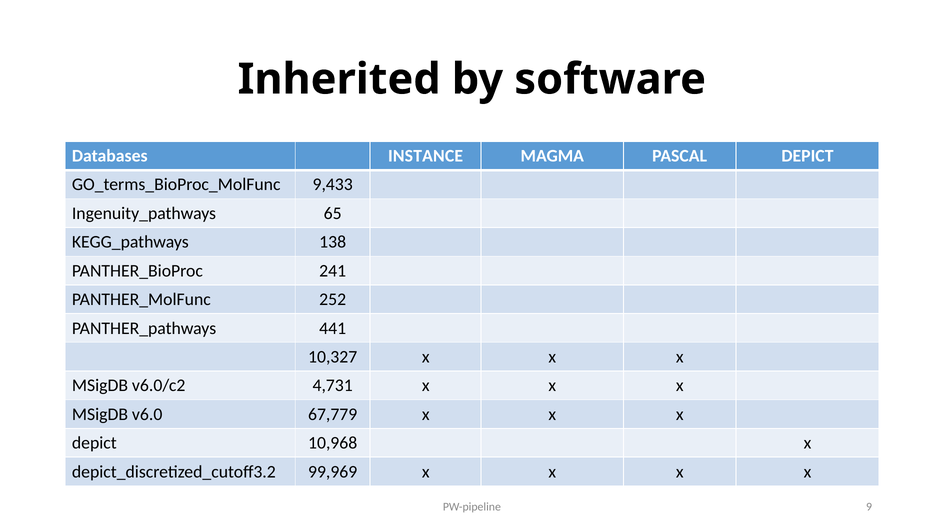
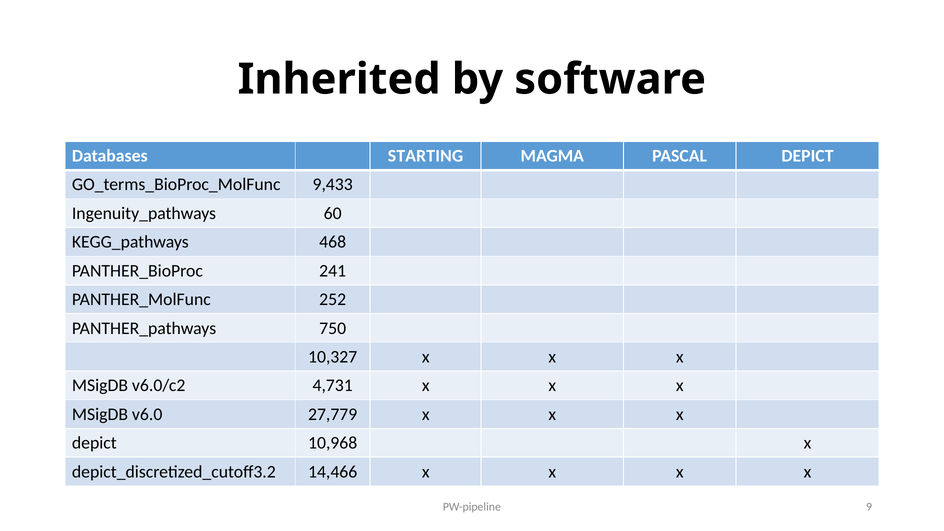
INSTANCE: INSTANCE -> STARTING (426, 156)
65: 65 -> 60 (333, 213)
138: 138 -> 468 (333, 242)
441: 441 -> 750 (333, 328)
67,779: 67,779 -> 27,779 (333, 414)
99,969: 99,969 -> 14,466 (333, 472)
